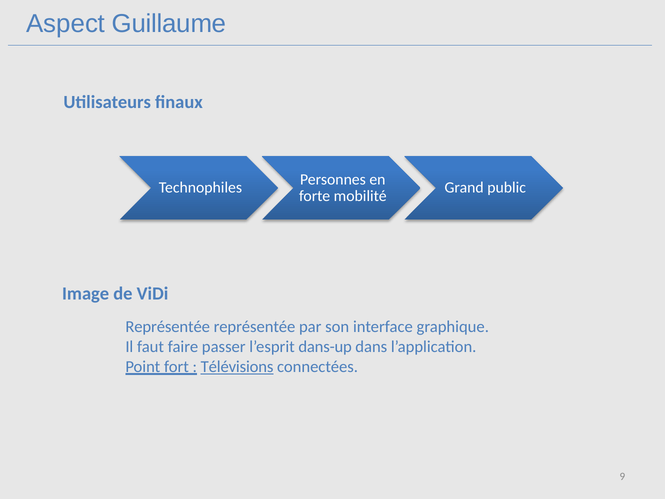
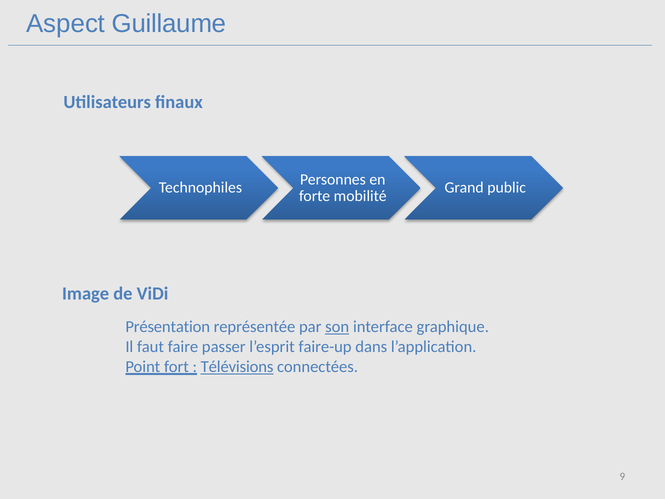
Représentée: Représentée -> Présentation (168, 327)
son underline: none -> present (337, 327)
dans-up: dans-up -> faire-up (325, 347)
